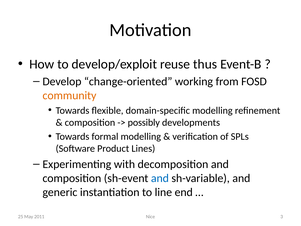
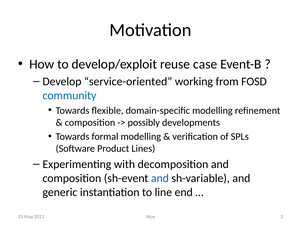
thus: thus -> case (205, 64)
change-oriented: change-oriented -> service-oriented (128, 81)
community colour: orange -> blue (69, 95)
